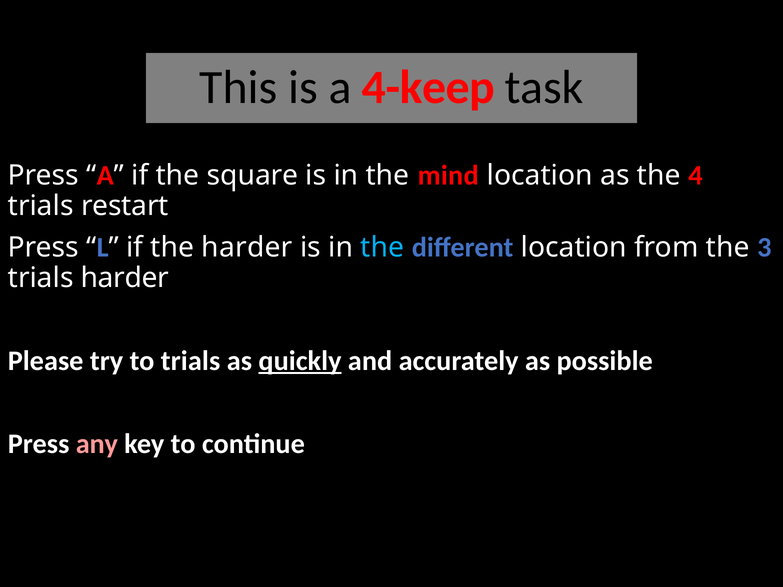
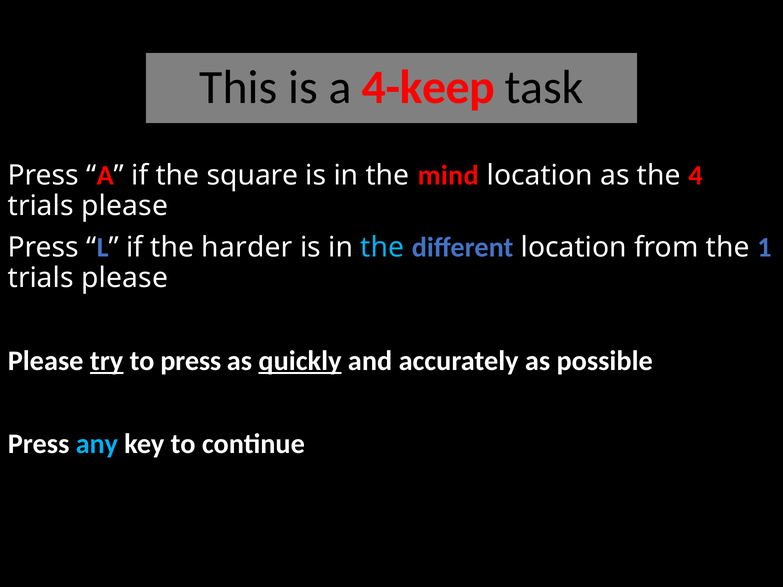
restart: restart -> please (125, 206)
3: 3 -> 1 (764, 247)
harder: harder -> please (125, 278)
try underline: none -> present (107, 361)
to trials: trials -> press (191, 361)
any colour: pink -> light blue (97, 444)
